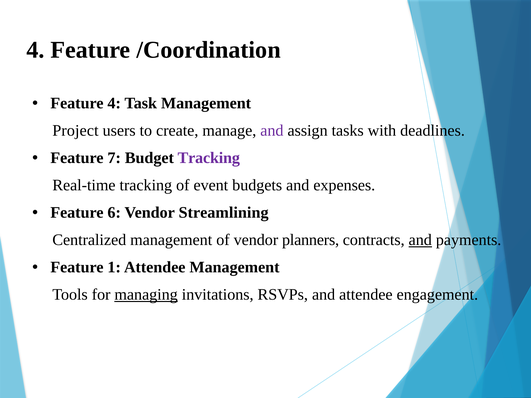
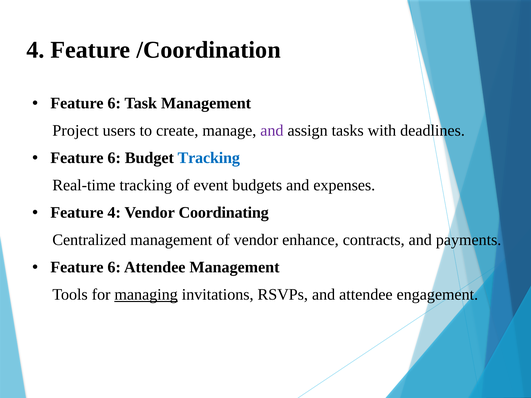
4: 4 -> 6 (114, 103)
7: 7 -> 6 (114, 158)
Tracking colour: purple -> blue (209, 158)
Feature 6: 6 -> 4 (114, 213)
Streamlining: Streamlining -> Coordinating (224, 213)
planners: planners -> enhance (310, 240)
and underline: present -> none (420, 240)
1: 1 -> 6 (114, 267)
